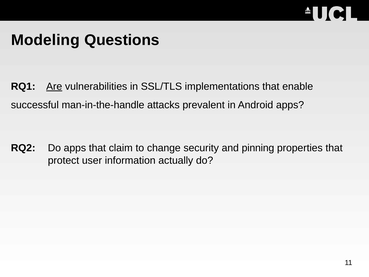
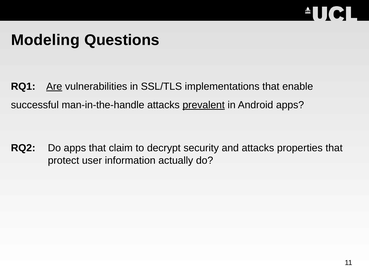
prevalent underline: none -> present (204, 105)
change: change -> decrypt (164, 148)
and pinning: pinning -> attacks (258, 148)
